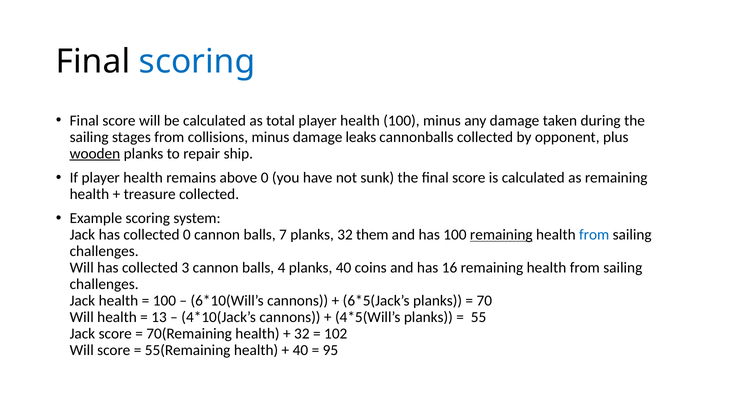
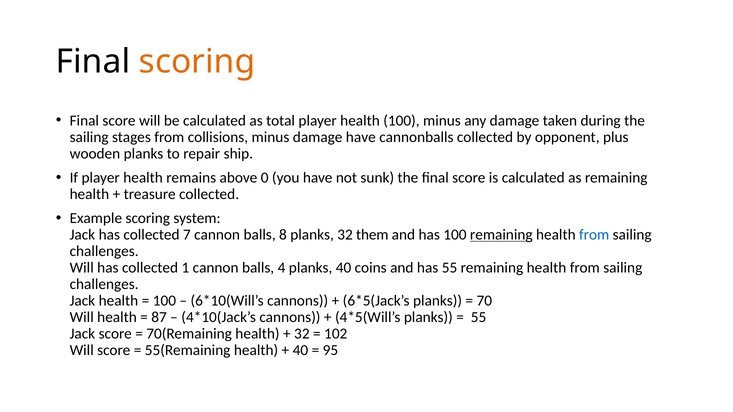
scoring colour: blue -> orange (197, 62)
damage leaks: leaks -> have (361, 137)
wooden underline: present -> none (95, 154)
collected 0: 0 -> 7 (187, 235)
7: 7 -> 8 (283, 235)
3: 3 -> 1 (185, 268)
has 16: 16 -> 55 (450, 268)
13: 13 -> 87 (159, 317)
